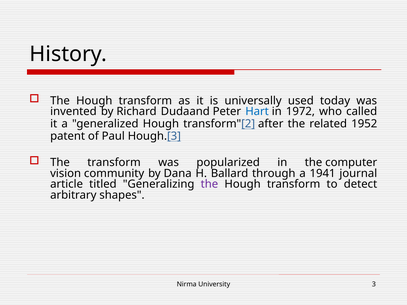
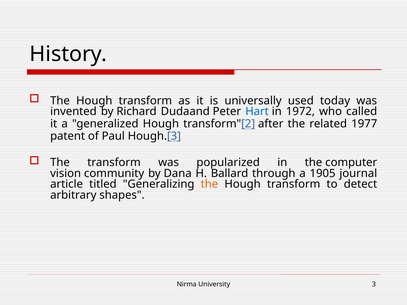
1952: 1952 -> 1977 (364, 124)
1941: 1941 -> 1905 (323, 174)
the colour: purple -> orange (209, 184)
